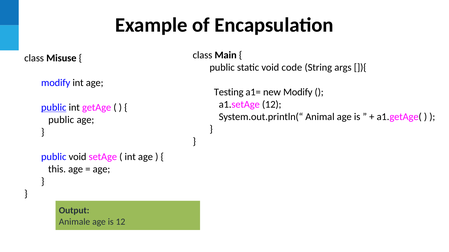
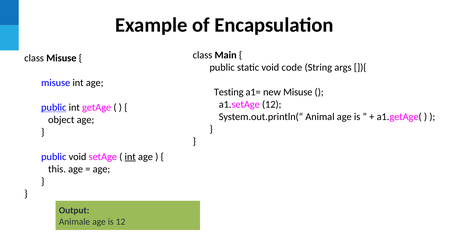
modify: modify -> misuse (56, 83)
new Modify: Modify -> Misuse (298, 92)
public: public -> object (61, 120)
int underline: none -> present (130, 157)
